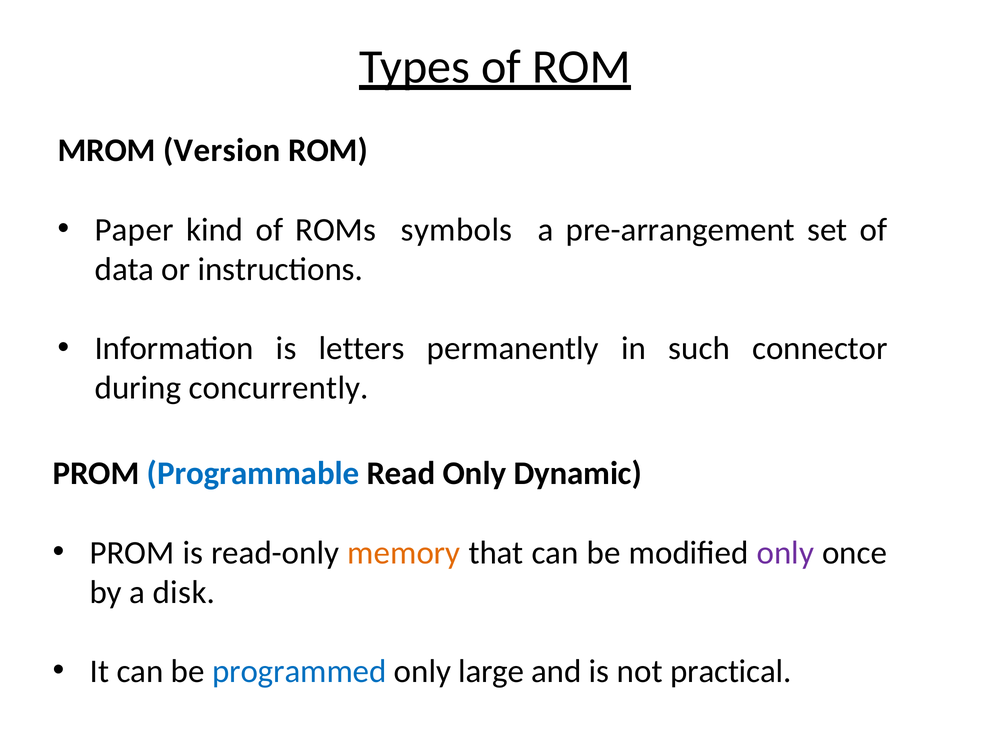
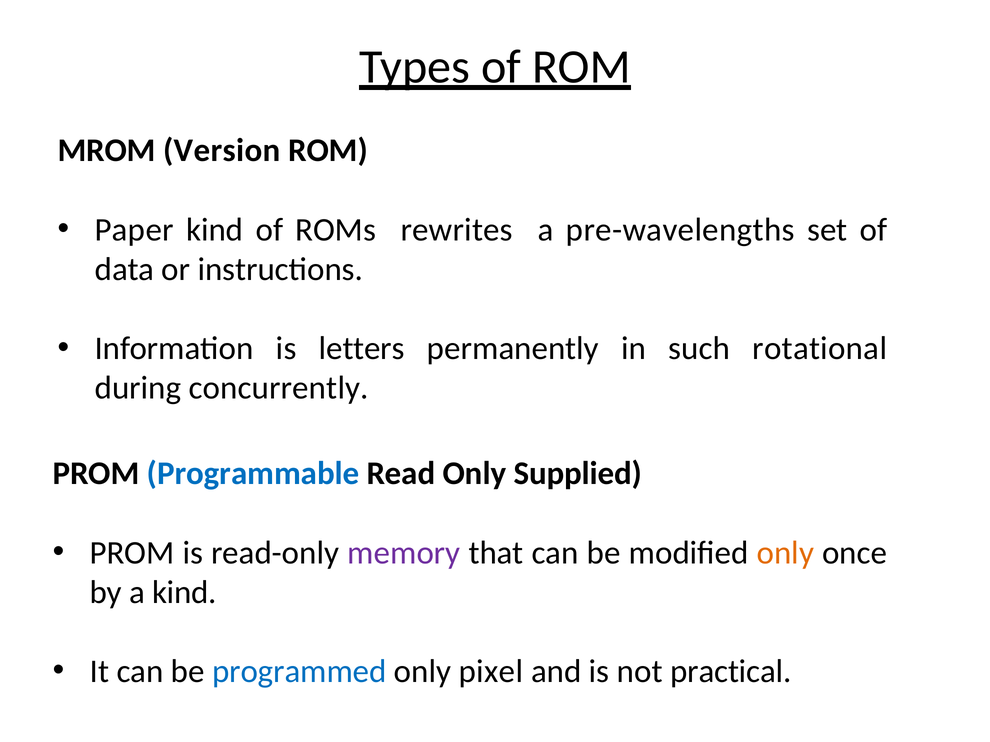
symbols: symbols -> rewrites (457, 230)
pre-arrangement: pre-arrangement -> pre-wavelengths (680, 230)
connector: connector -> rotational (820, 349)
Dynamic: Dynamic -> Supplied (578, 474)
memory colour: orange -> purple (404, 553)
only colour: purple -> orange (785, 553)
a disk: disk -> kind (184, 593)
large: large -> pixel (491, 672)
